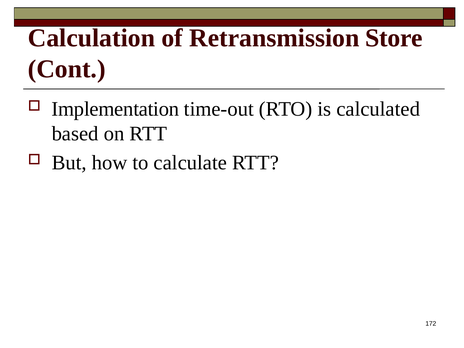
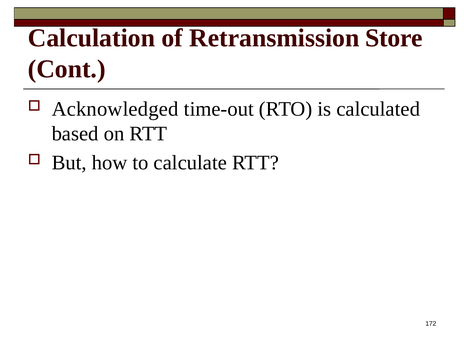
Implementation: Implementation -> Acknowledged (115, 109)
